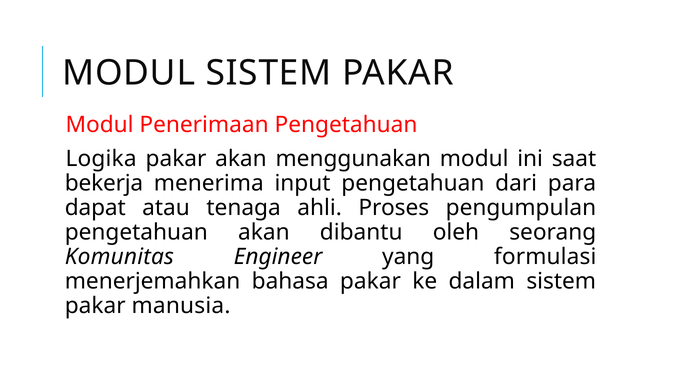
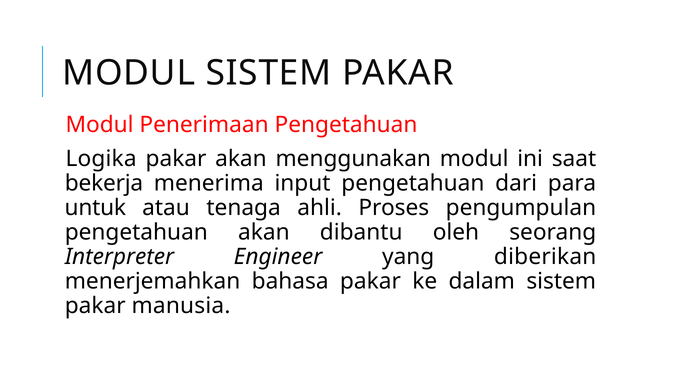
dapat: dapat -> untuk (95, 208)
Komunitas: Komunitas -> Interpreter (119, 257)
formulasi: formulasi -> diberikan (545, 257)
